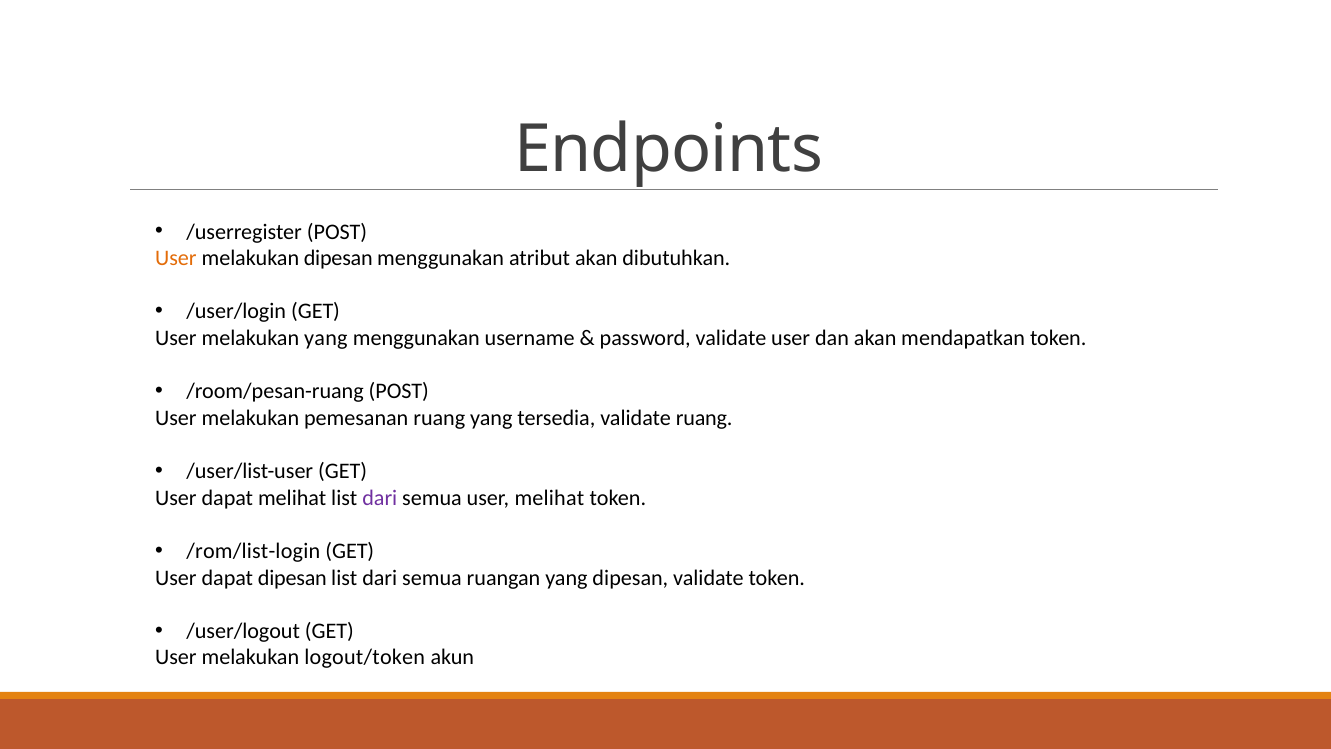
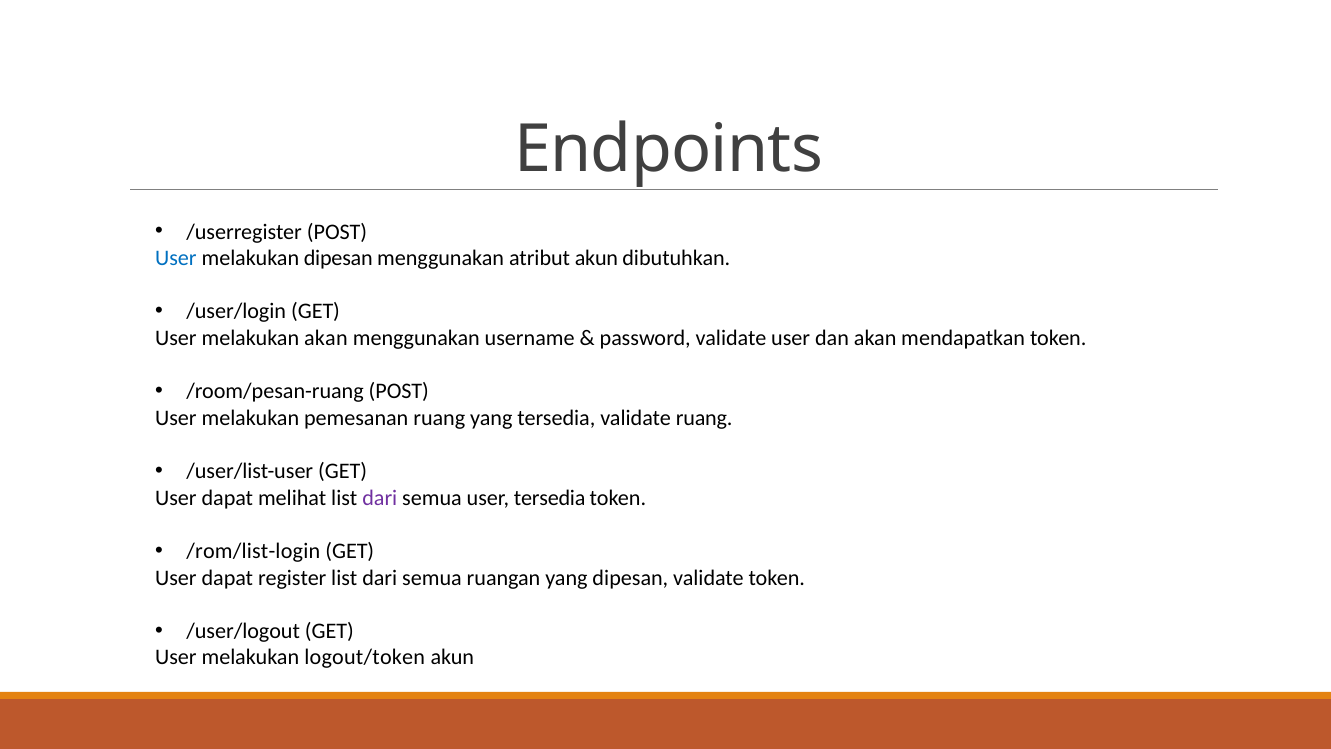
User colour: orange -> blue (176, 258)
atribut akan: akan -> akun (596, 258)
melakukan yang: yang -> akan (326, 338)
user melihat: melihat -> tersedia (550, 498)
dapat dipesan: dipesan -> register (292, 578)
